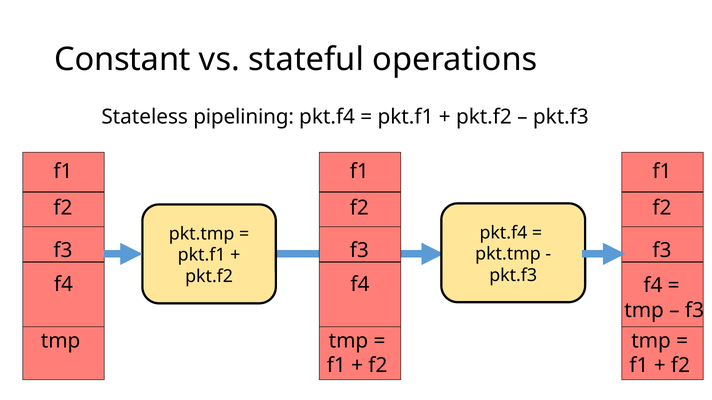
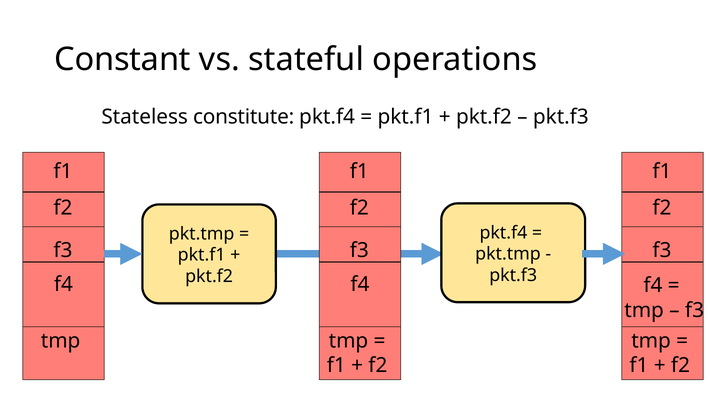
pipelining: pipelining -> constitute (244, 117)
